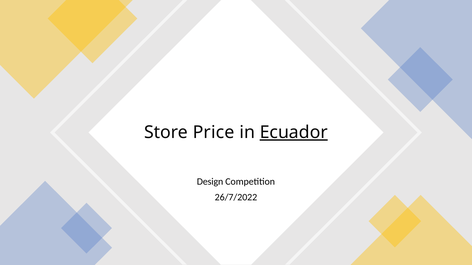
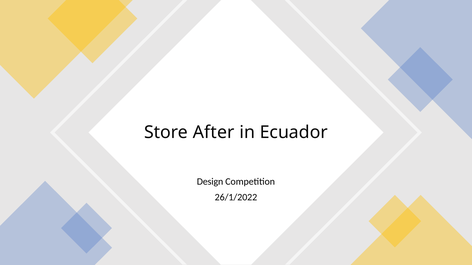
Price: Price -> After (214, 133)
Ecuador underline: present -> none (294, 133)
26/7/2022: 26/7/2022 -> 26/1/2022 (236, 198)
